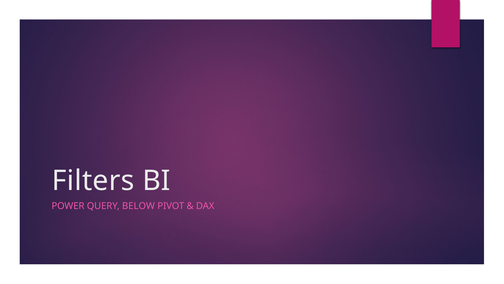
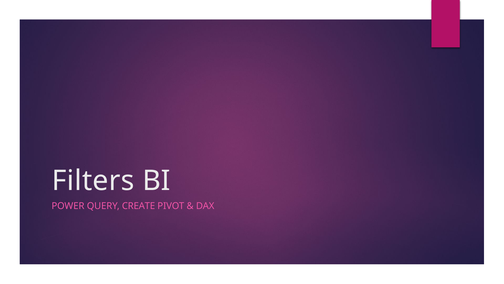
BELOW: BELOW -> CREATE (139, 206)
